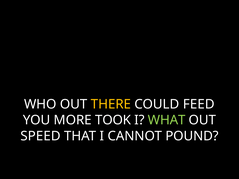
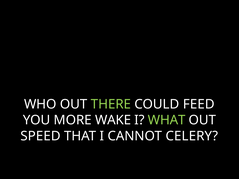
THERE colour: yellow -> light green (111, 104)
TOOK: TOOK -> WAKE (113, 120)
POUND: POUND -> CELERY (192, 136)
